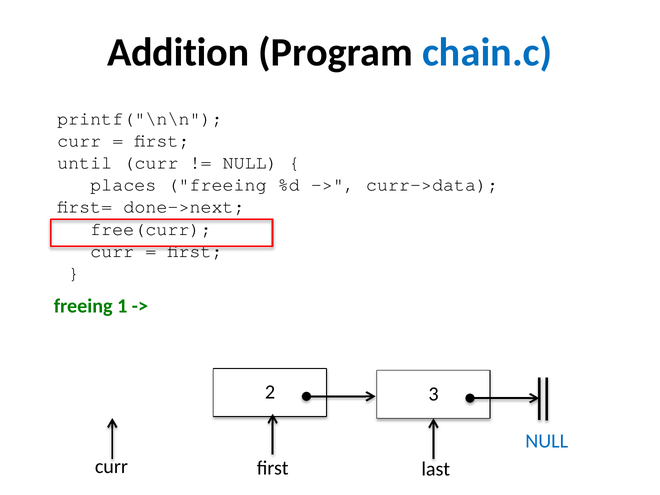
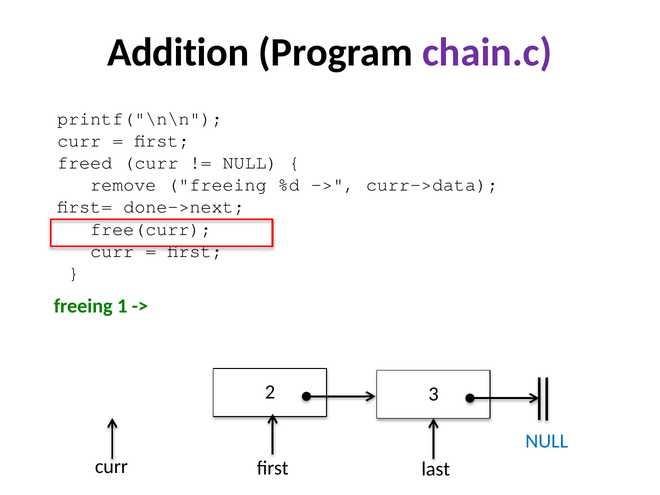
chain.c colour: blue -> purple (487, 52)
until: until -> freed (85, 163)
places: places -> remove (123, 185)
